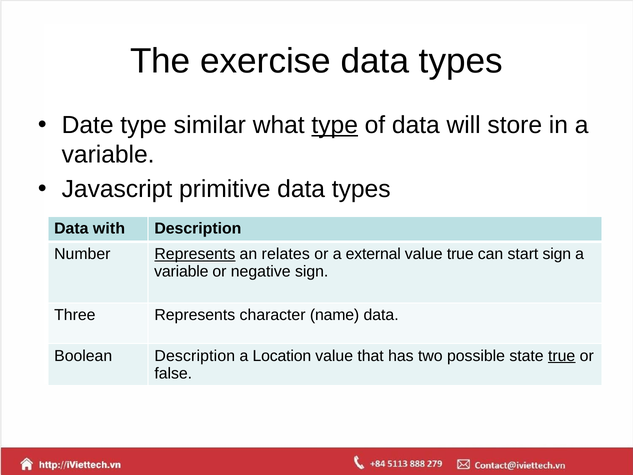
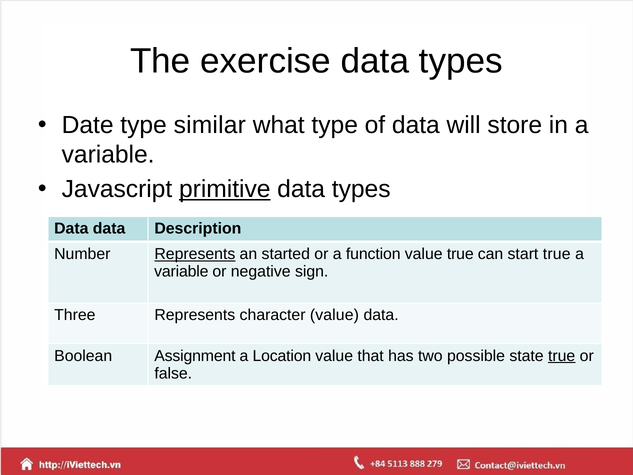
type underline: present -> none (335, 125)
primitive underline: none -> present (225, 189)
Data with: with -> data (109, 229)
relates: relates -> started (286, 254)
external: external -> function (373, 254)
start sign: sign -> true (557, 254)
character name: name -> value (334, 315)
Boolean Description: Description -> Assignment (195, 356)
